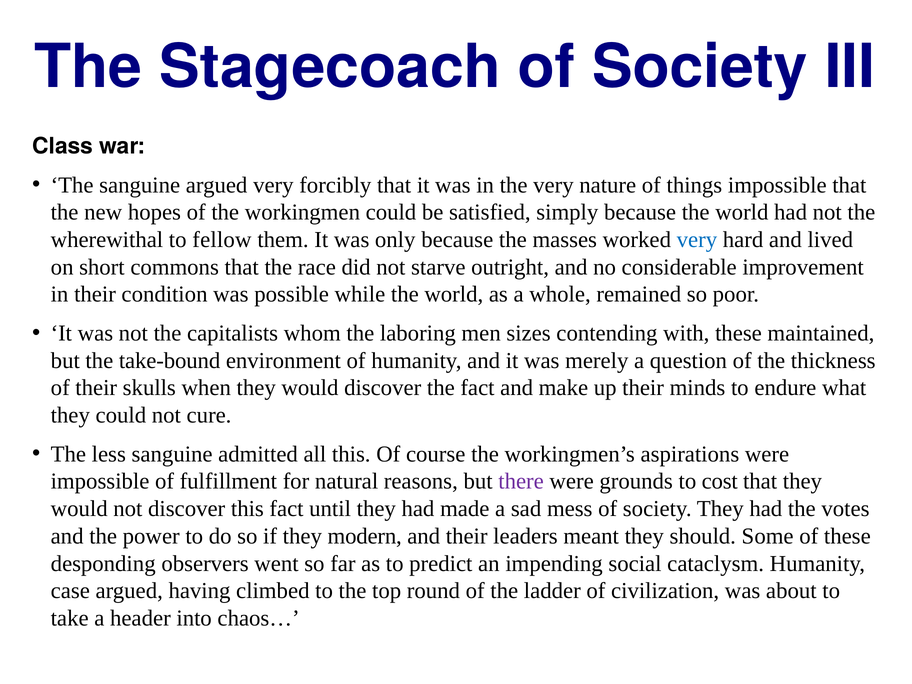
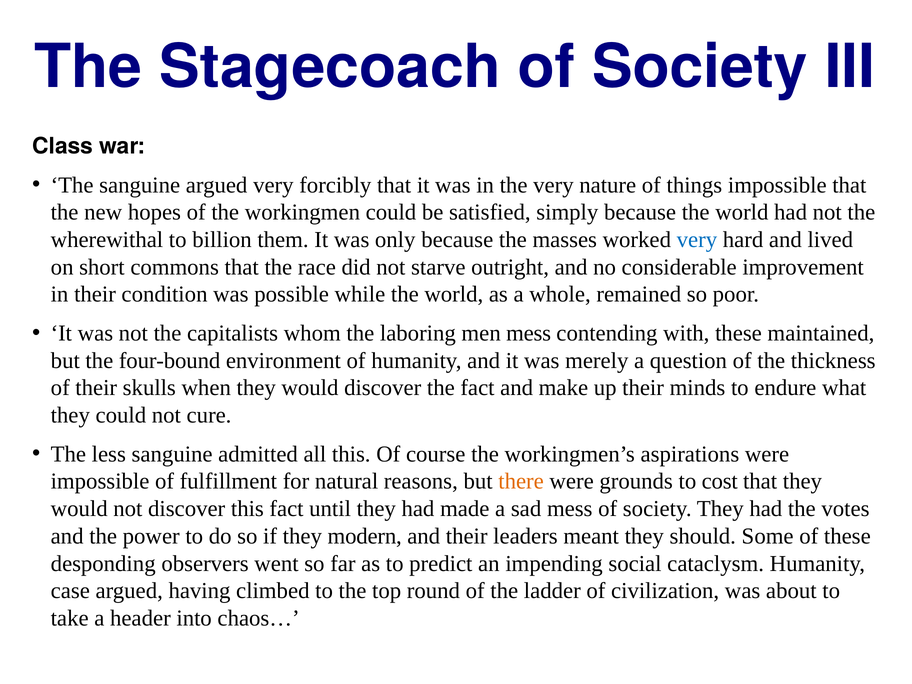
fellow: fellow -> billion (222, 240)
men sizes: sizes -> mess (529, 333)
take-bound: take-bound -> four-bound (170, 361)
there colour: purple -> orange (521, 481)
